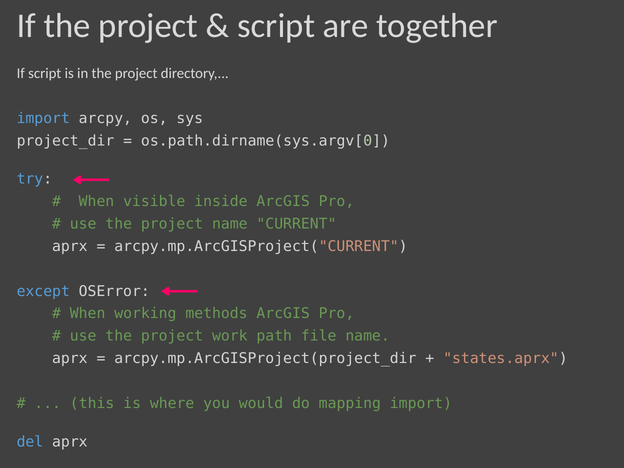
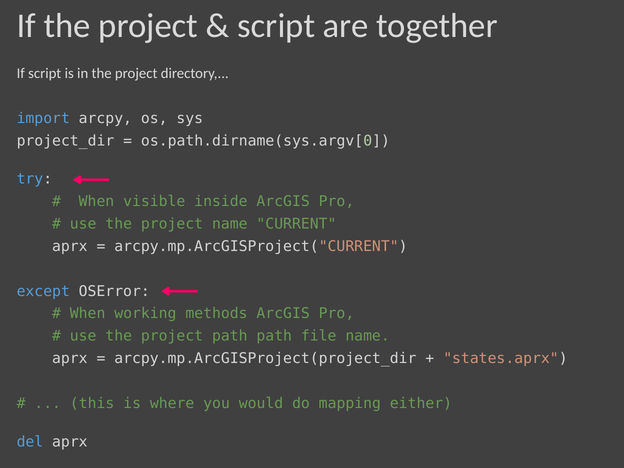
project work: work -> path (230, 336)
mapping import: import -> either (421, 403)
